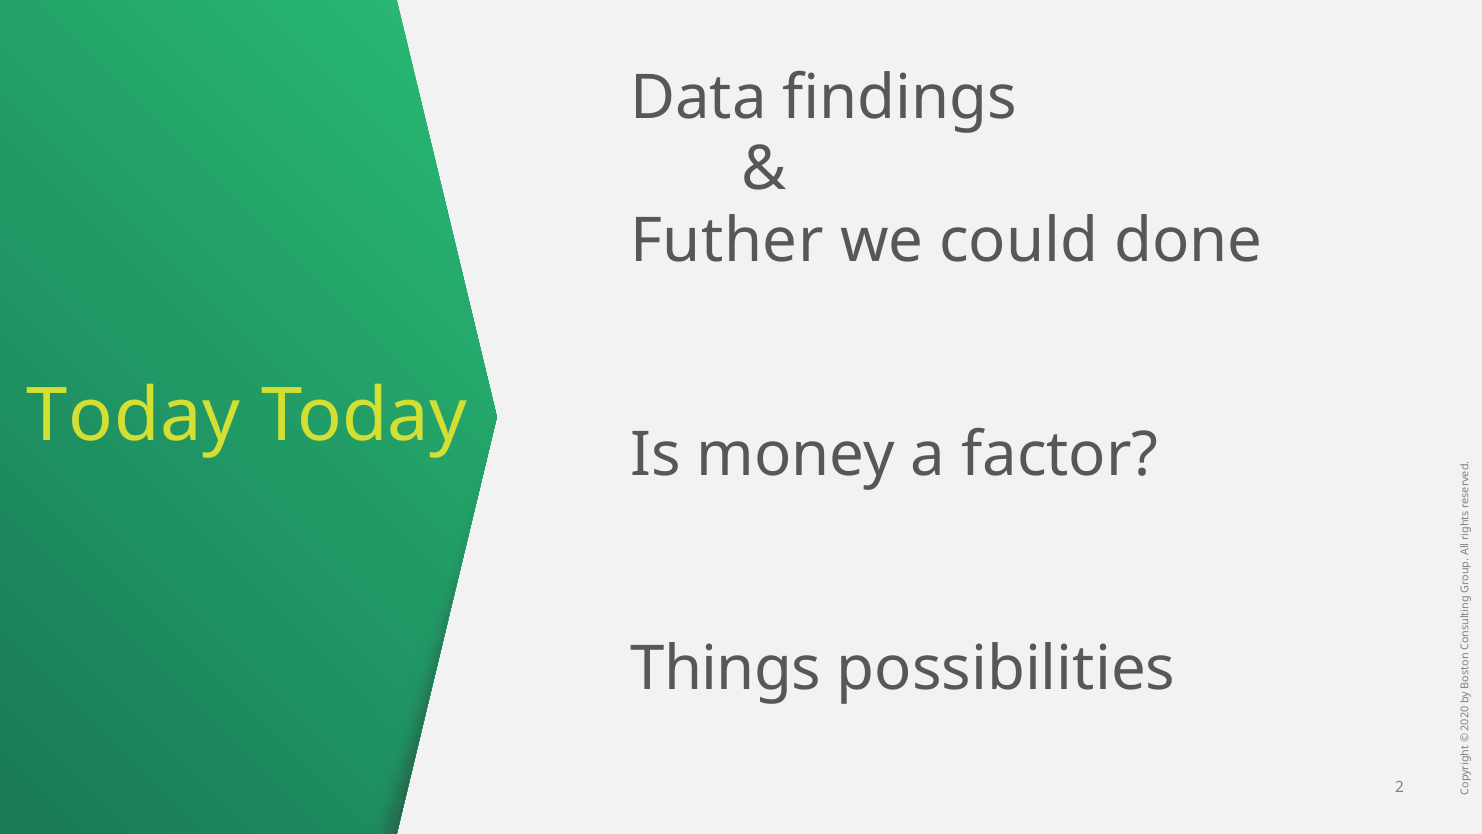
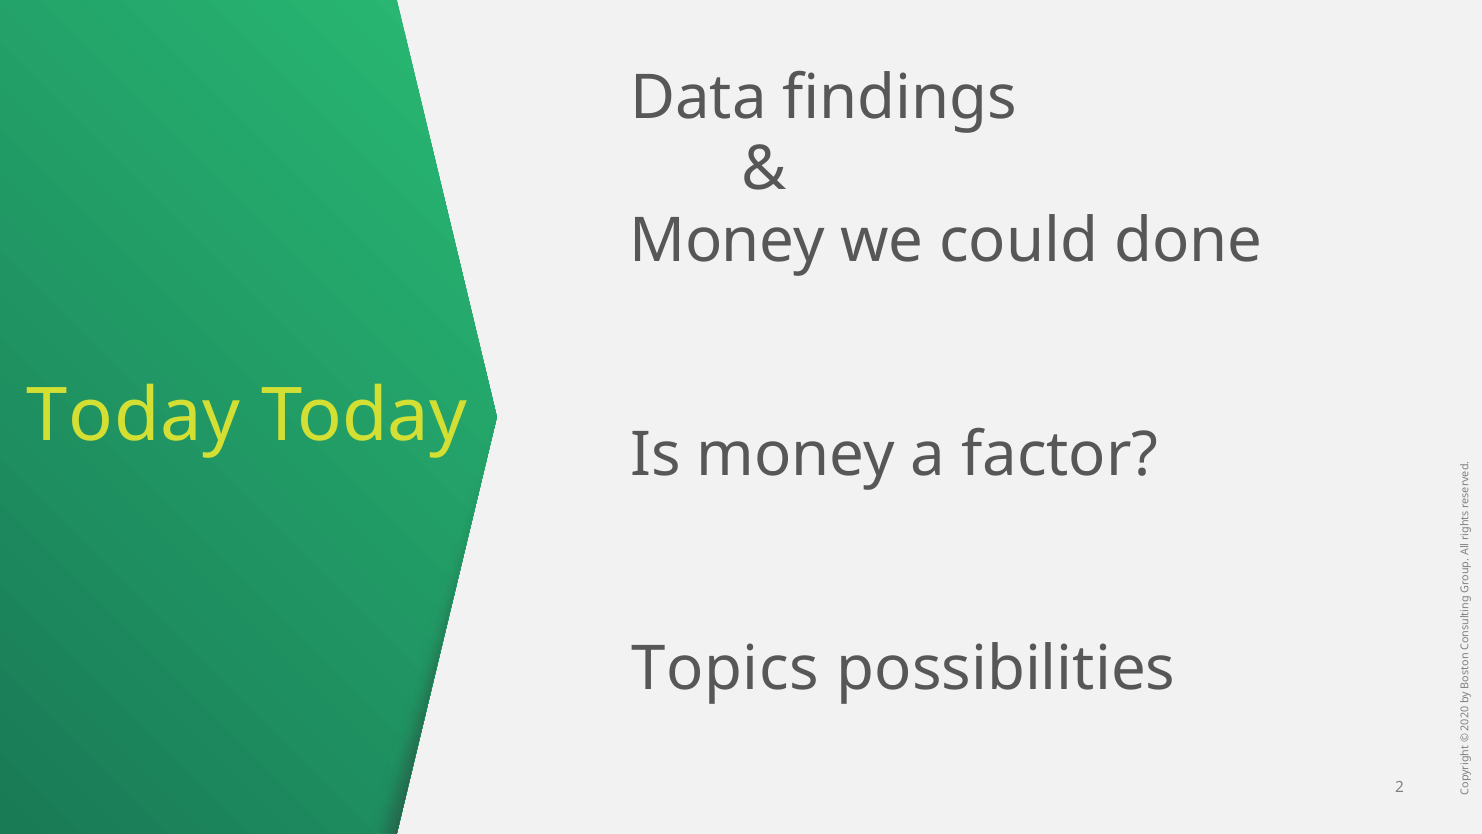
Futher: Futher -> Money (728, 241)
Things: Things -> Topics (725, 668)
